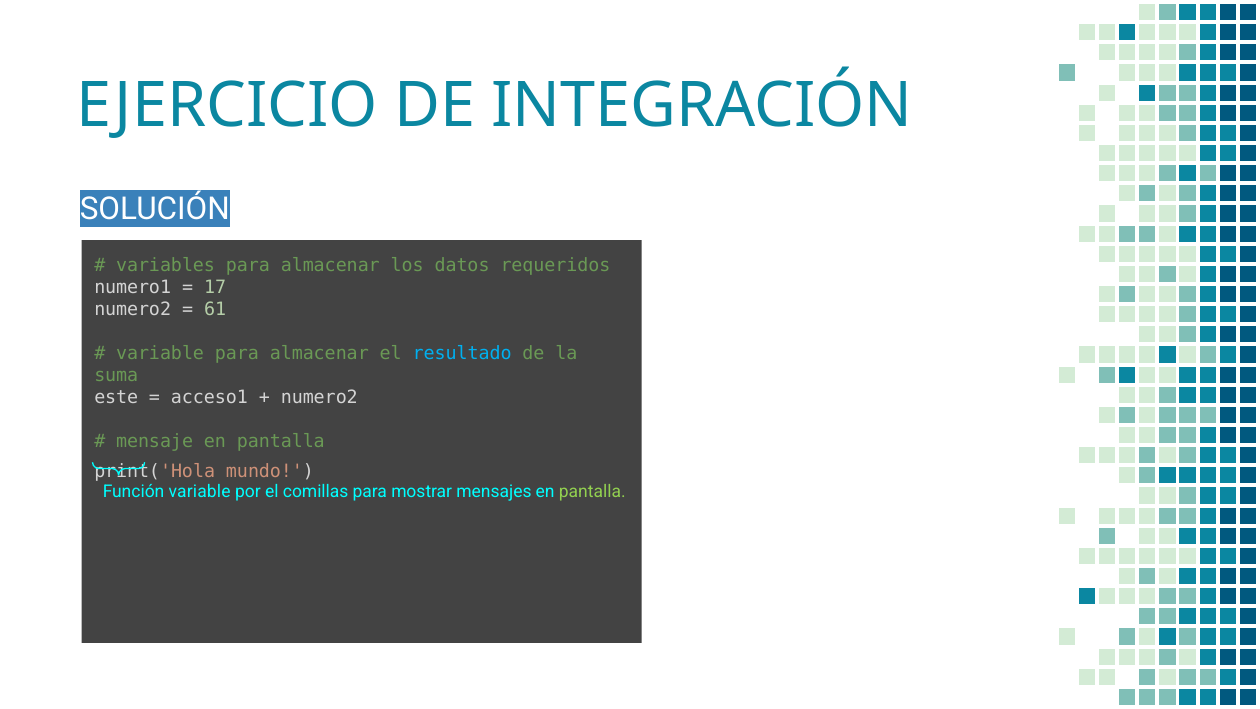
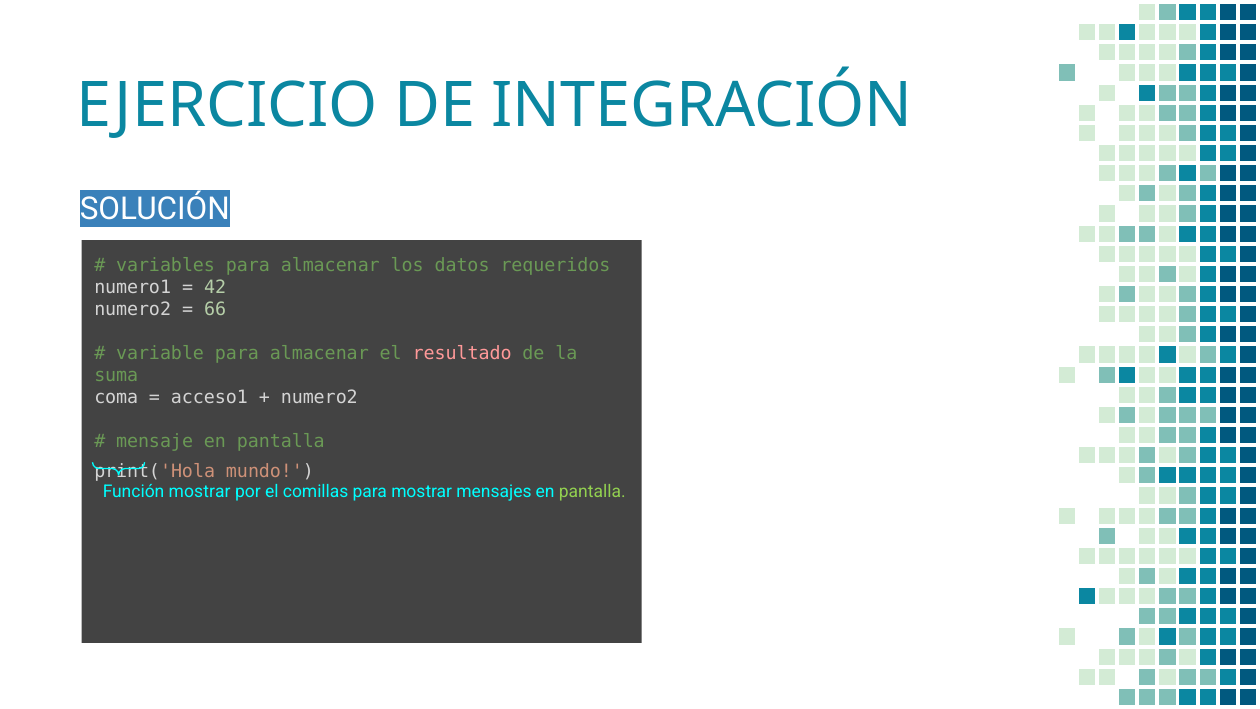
17: 17 -> 42 (215, 287)
61: 61 -> 66 (215, 309)
resultado colour: light blue -> pink (462, 353)
este: este -> coma (116, 397)
Función variable: variable -> mostrar (200, 491)
